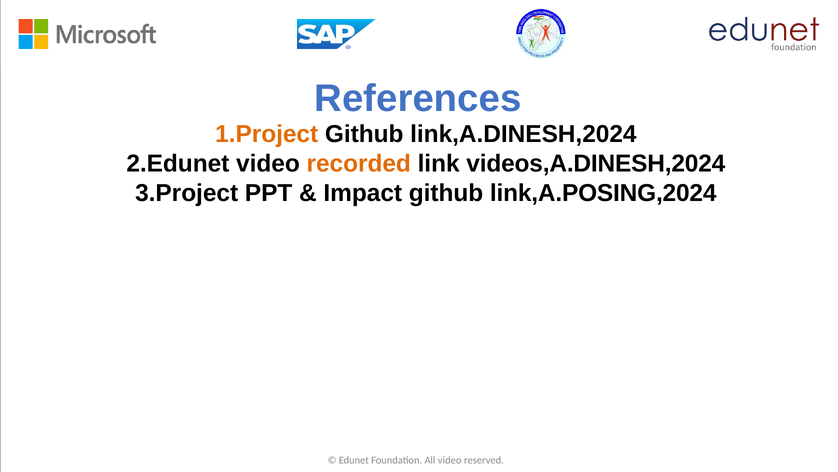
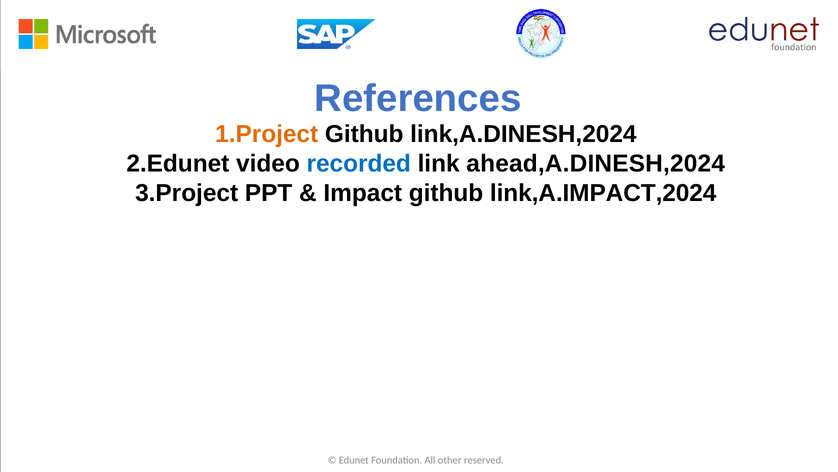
recorded colour: orange -> blue (359, 163)
videos,A.DINESH,2024: videos,A.DINESH,2024 -> ahead,A.DINESH,2024 (596, 163)
link,A.POSING,2024: link,A.POSING,2024 -> link,A.IMPACT,2024 (603, 193)
All video: video -> other (450, 460)
